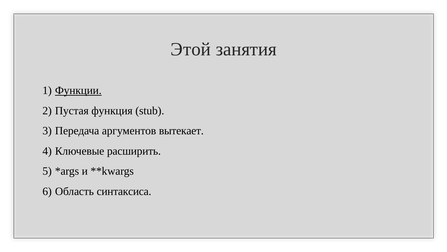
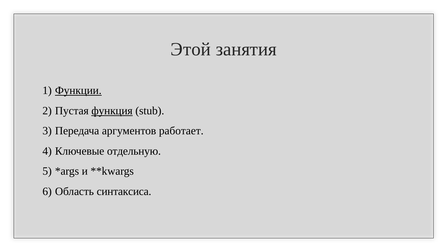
функция underline: none -> present (112, 110)
вытекает: вытекает -> работает (181, 131)
расширить: расширить -> отдельную (134, 151)
